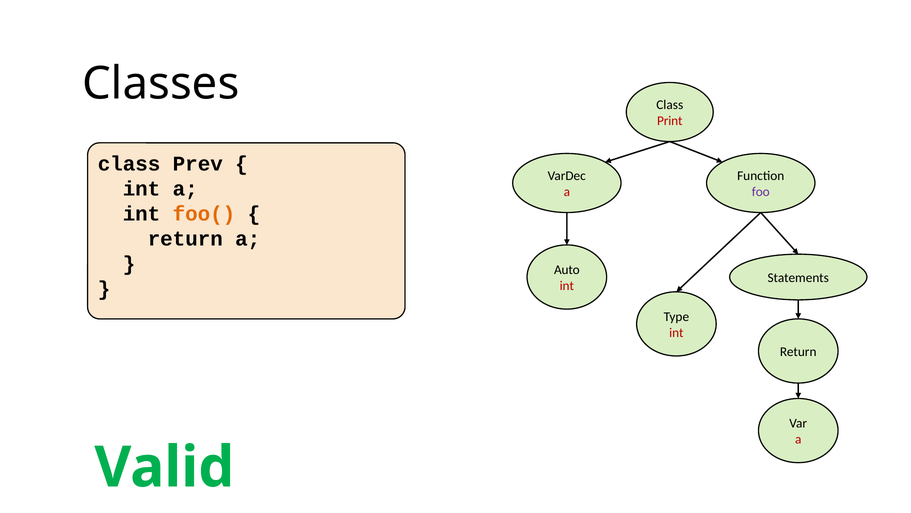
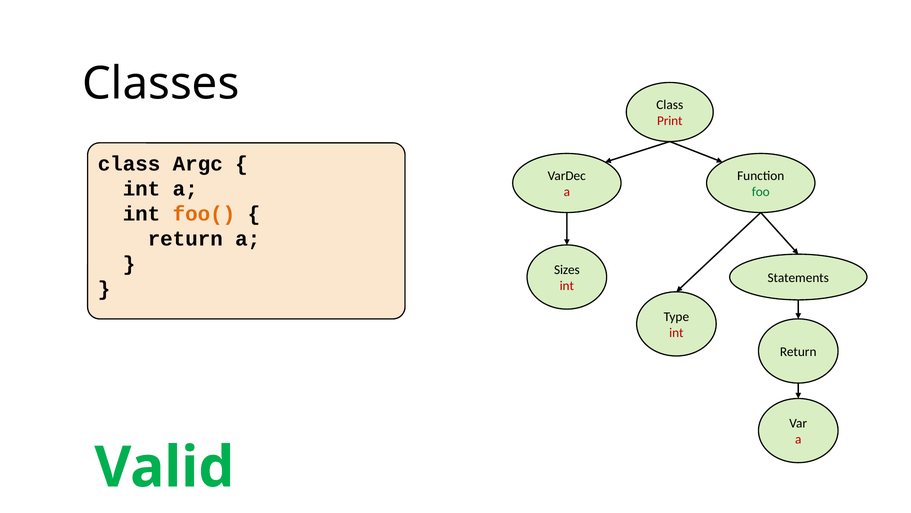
Prev: Prev -> Argc (198, 163)
foo colour: purple -> green (761, 192)
Auto: Auto -> Sizes (567, 270)
